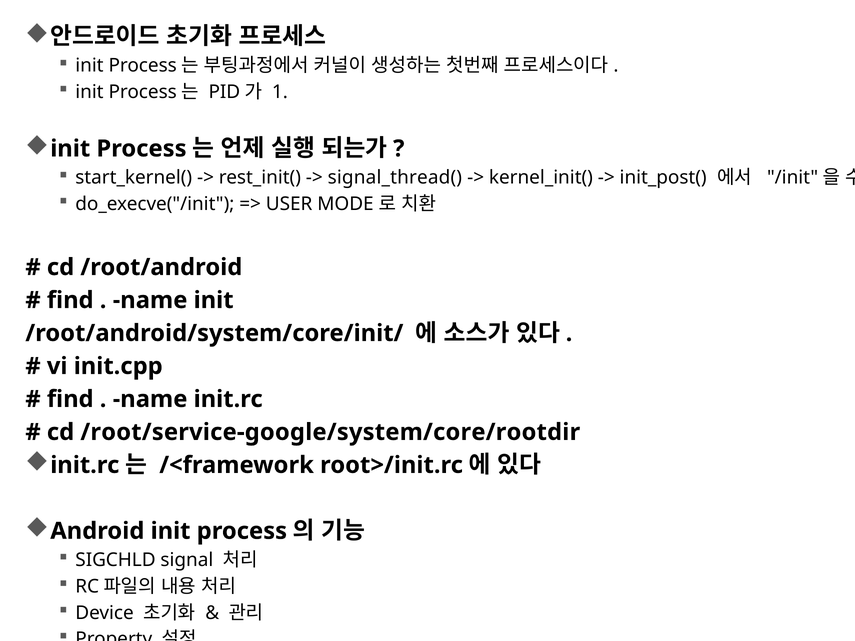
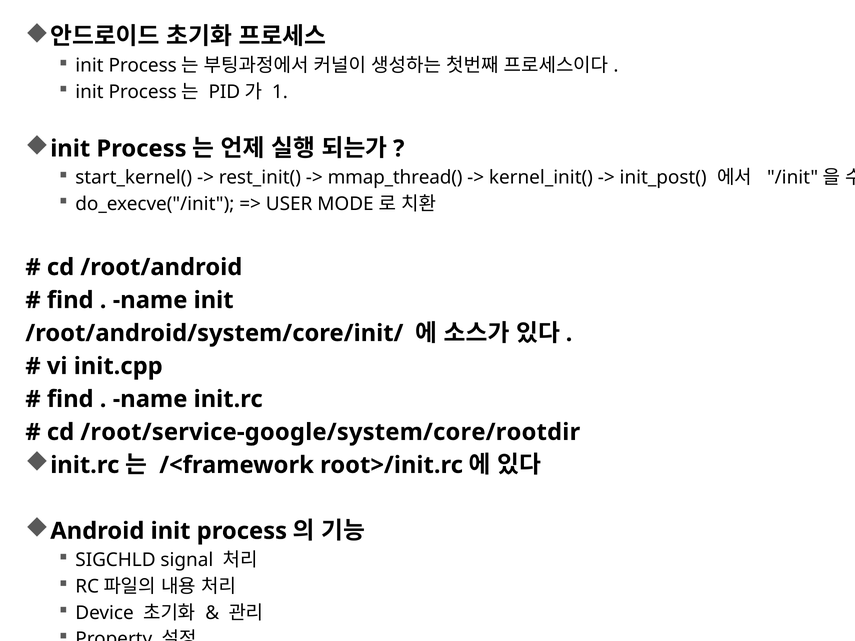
signal_thread(: signal_thread( -> mmap_thread( (395, 178)
